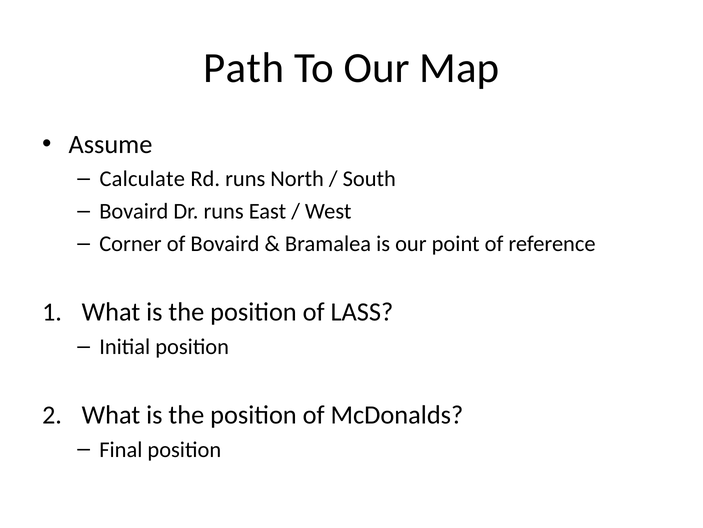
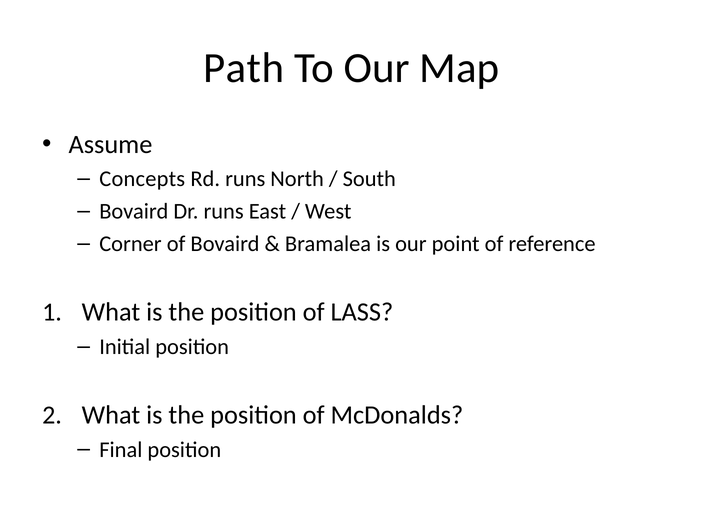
Calculate: Calculate -> Concepts (142, 179)
